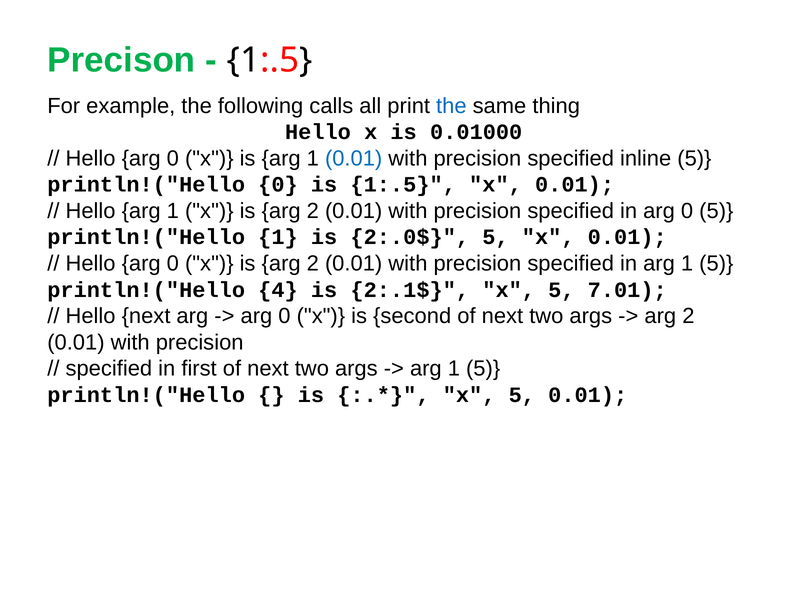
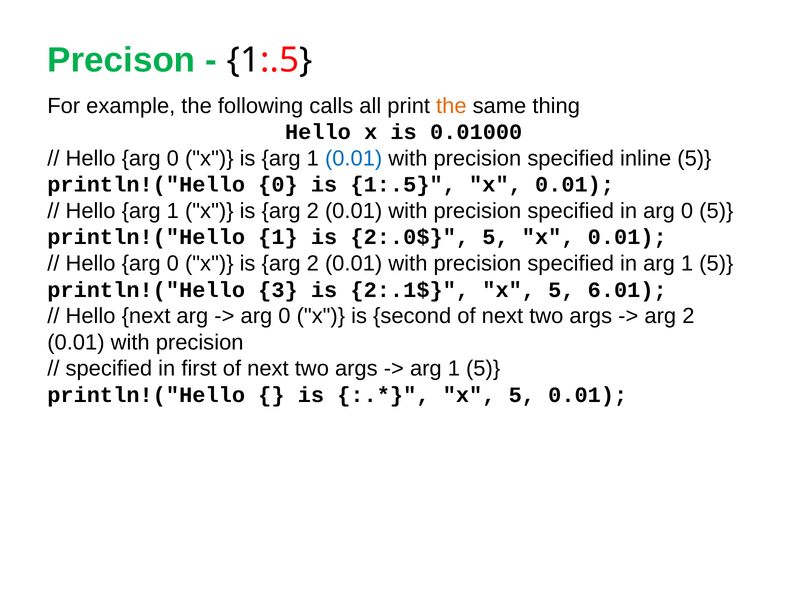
the colour: blue -> orange (451, 106)
4: 4 -> 3 (278, 290)
7.01: 7.01 -> 6.01 (627, 290)
